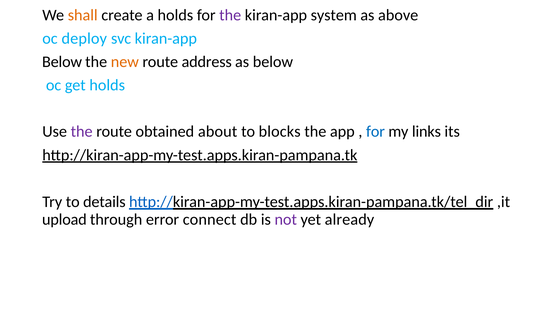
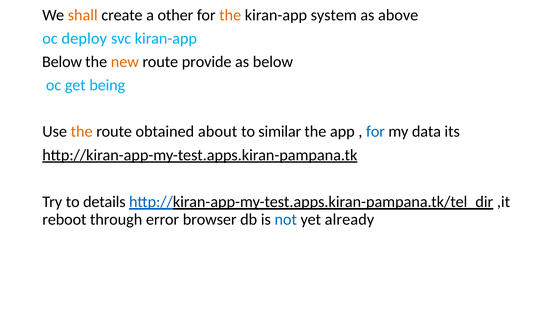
a holds: holds -> other (175, 15)
the colour: purple -> orange (230, 15)
address: address -> provide (207, 62)
get holds: holds -> being (107, 85)
the colour: purple -> orange (82, 132)
blocks: blocks -> similar (280, 132)
links: links -> data (426, 132)
upload: upload -> reboot (64, 220)
connect: connect -> browser (210, 220)
not colour: purple -> blue (286, 220)
